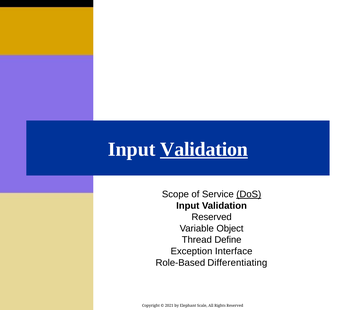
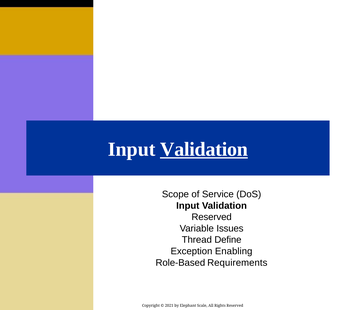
DoS underline: present -> none (249, 194)
Object: Object -> Issues (230, 228)
Interface: Interface -> Enabling (234, 251)
Differentiating: Differentiating -> Requirements (237, 263)
